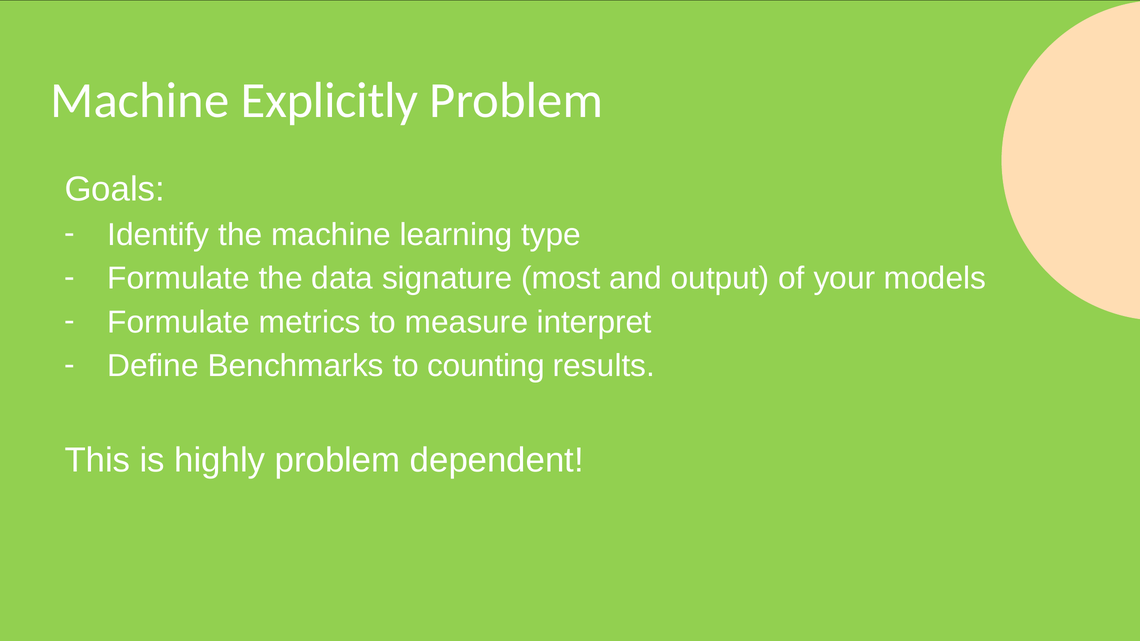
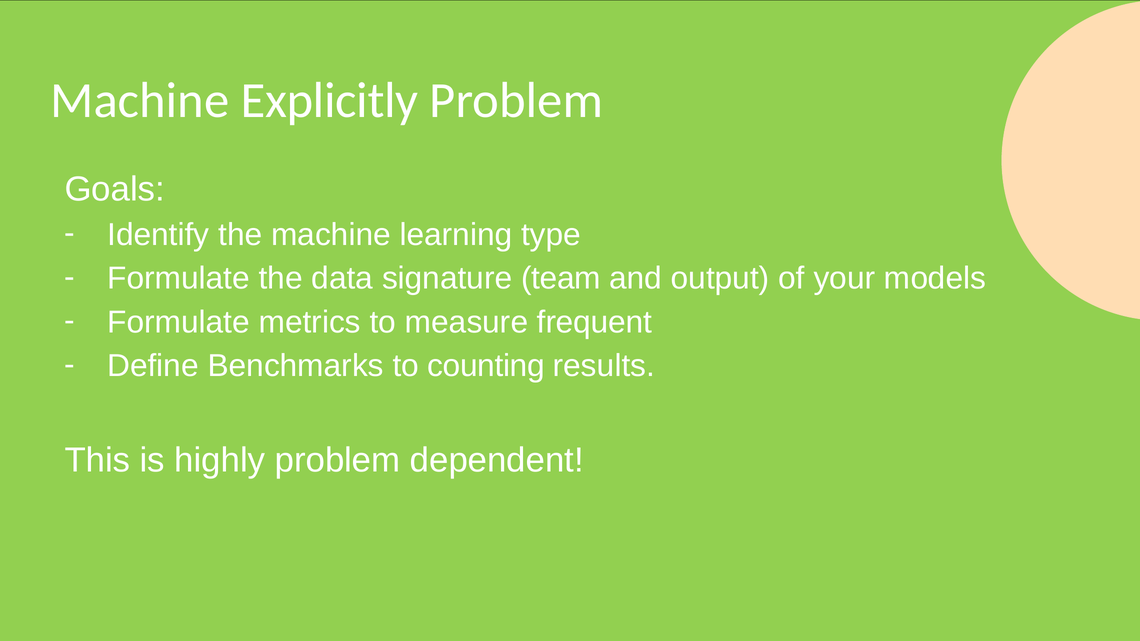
most: most -> team (561, 279)
interpret: interpret -> frequent (594, 322)
